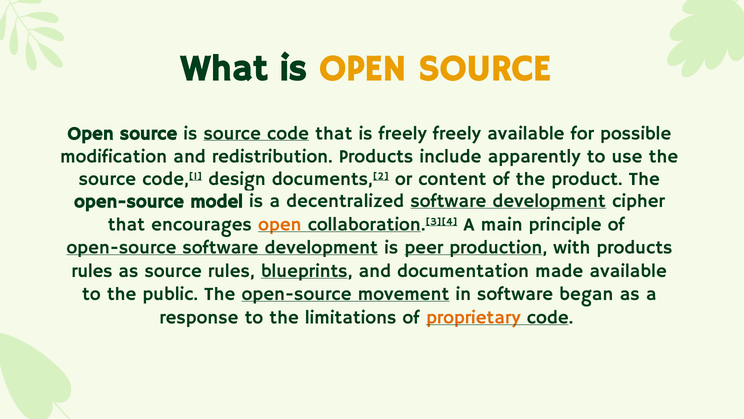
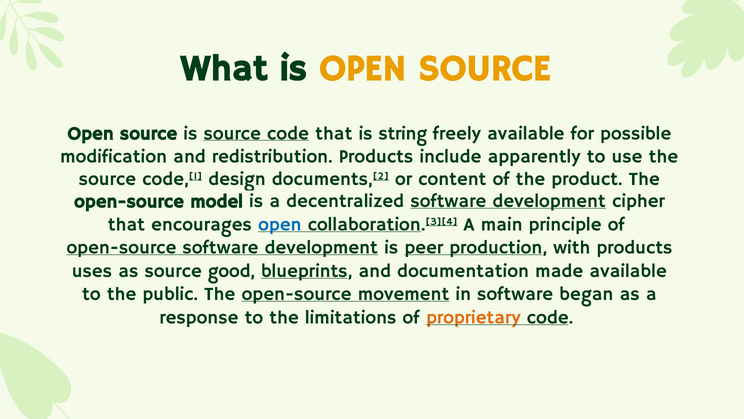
is freely: freely -> string (403, 133)
open colour: orange -> blue (280, 224)
rules: rules -> uses (92, 271)
source rules: rules -> good (231, 271)
